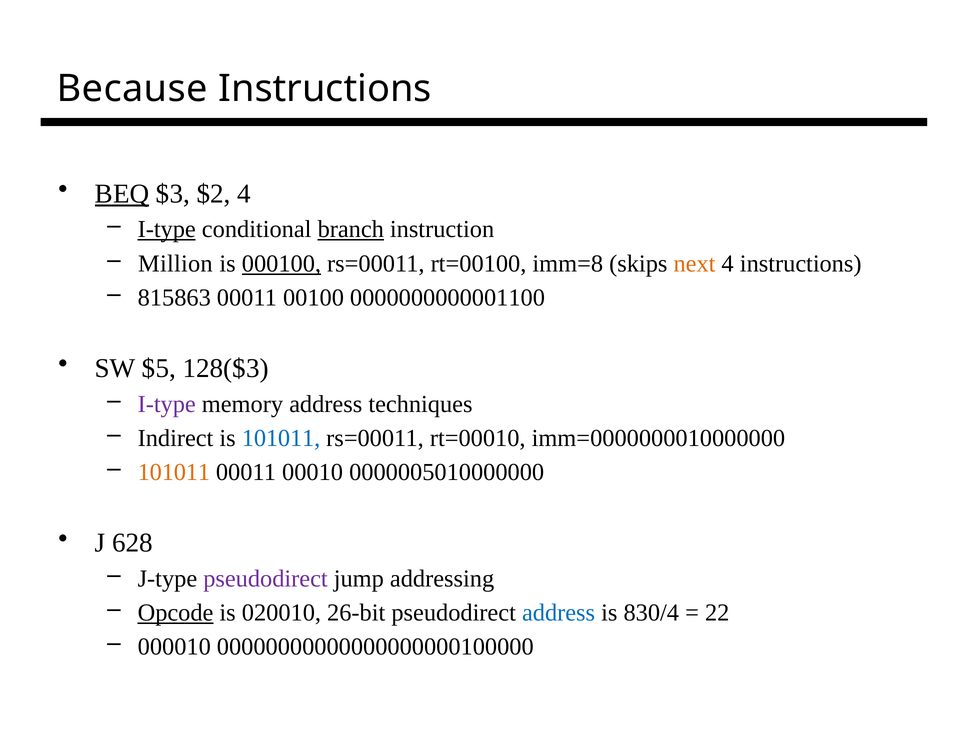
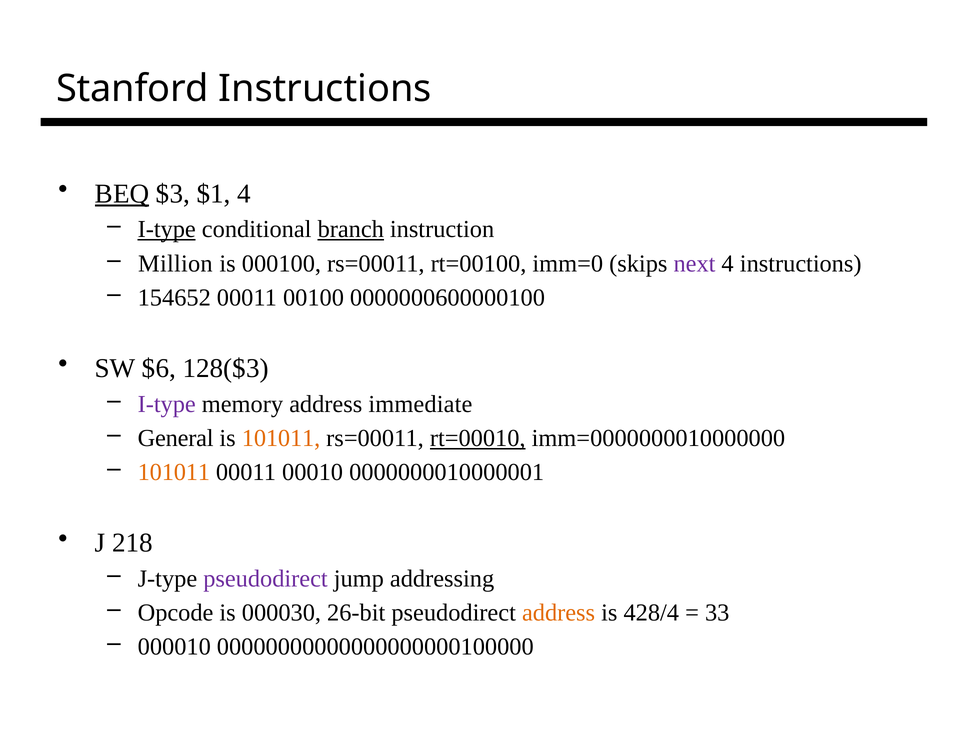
Because: Because -> Stanford (133, 89)
$2: $2 -> $1 (214, 194)
000100 underline: present -> none (281, 264)
imm=8: imm=8 -> imm=0 (568, 264)
next colour: orange -> purple (695, 264)
815863: 815863 -> 154652 (174, 298)
0000000000001100: 0000000000001100 -> 0000000600000100 (447, 298)
$5: $5 -> $6 (159, 368)
techniques: techniques -> immediate (420, 404)
Indirect: Indirect -> General (176, 438)
101011 colour: blue -> orange (281, 438)
rt=00010 underline: none -> present (478, 438)
0000005010000000: 0000005010000000 -> 0000000010000001 (447, 472)
628: 628 -> 218 (133, 543)
Opcode underline: present -> none (176, 613)
020010: 020010 -> 000030 (281, 613)
address colour: blue -> orange (559, 613)
830/4: 830/4 -> 428/4 (651, 613)
22: 22 -> 33 (717, 613)
